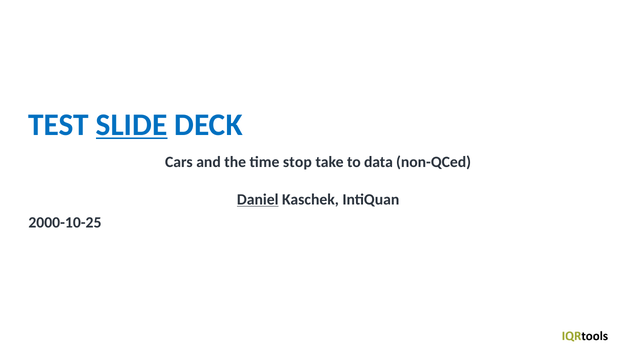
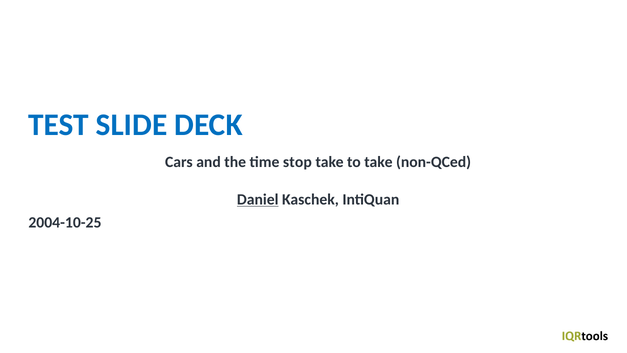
SLIDE underline: present -> none (132, 125)
to data: data -> take (378, 162)
2000-10-25: 2000-10-25 -> 2004-10-25 (65, 223)
